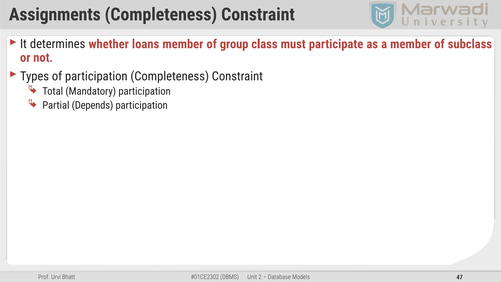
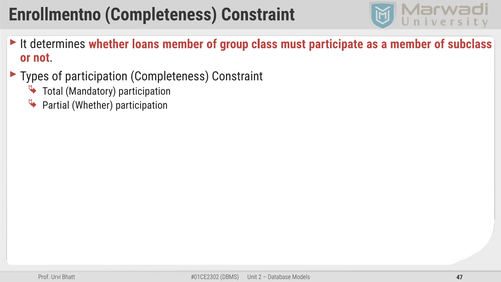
Assignments: Assignments -> Enrollmentno (55, 15)
Partial Depends: Depends -> Whether (92, 105)
